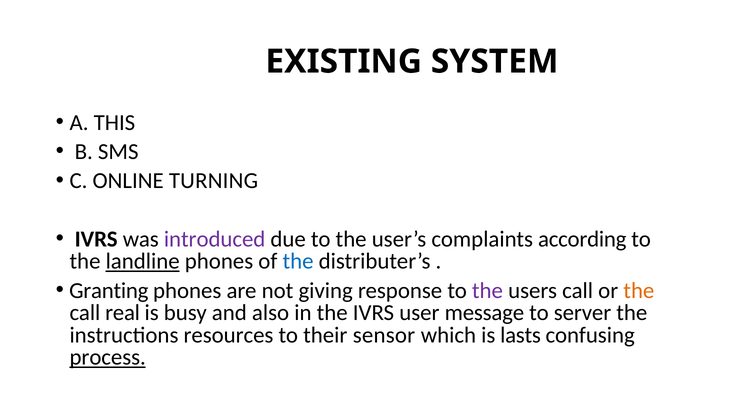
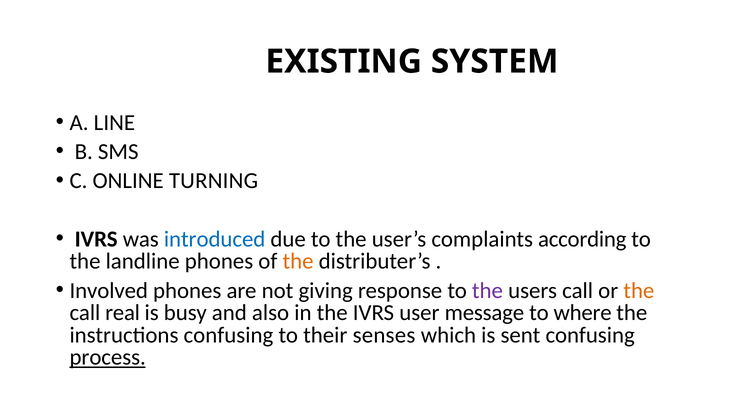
THIS: THIS -> LINE (114, 123)
introduced colour: purple -> blue (215, 239)
landline underline: present -> none (143, 261)
the colour: blue -> orange (298, 261)
Granting: Granting -> Involved (109, 290)
server: server -> where (583, 313)
instructions resources: resources -> confusing (228, 335)
sensor: sensor -> senses (384, 335)
lasts: lasts -> sent (520, 335)
